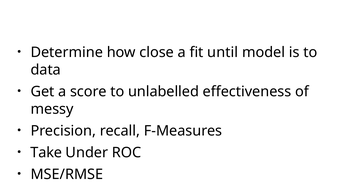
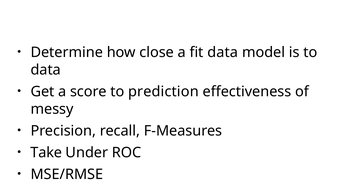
fit until: until -> data (223, 52)
unlabelled: unlabelled -> prediction (163, 91)
